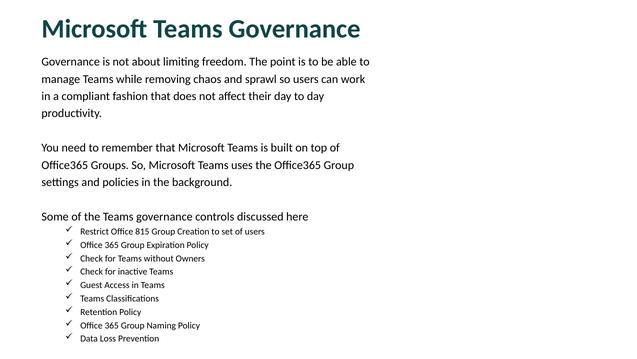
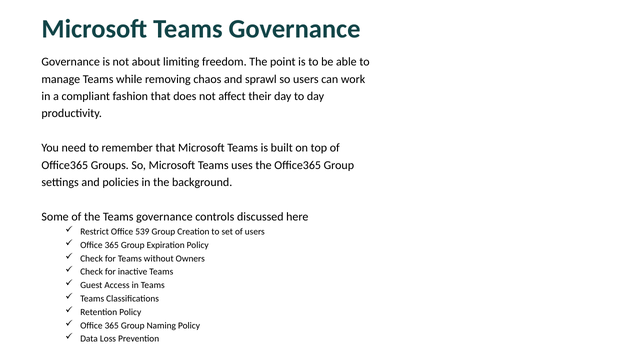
815: 815 -> 539 (142, 231)
